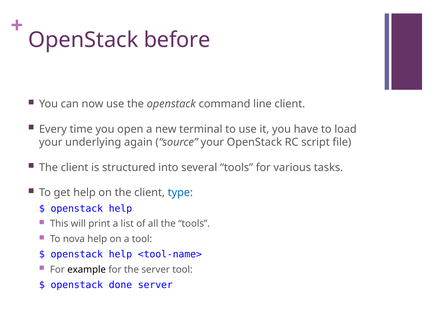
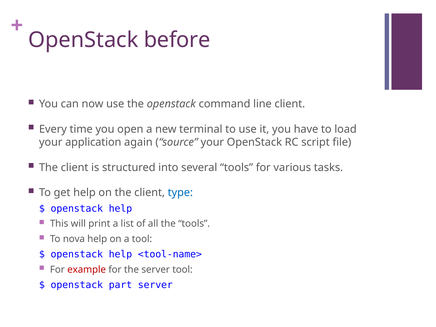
underlying: underlying -> application (93, 142)
example colour: black -> red (87, 270)
done: done -> part (120, 285)
